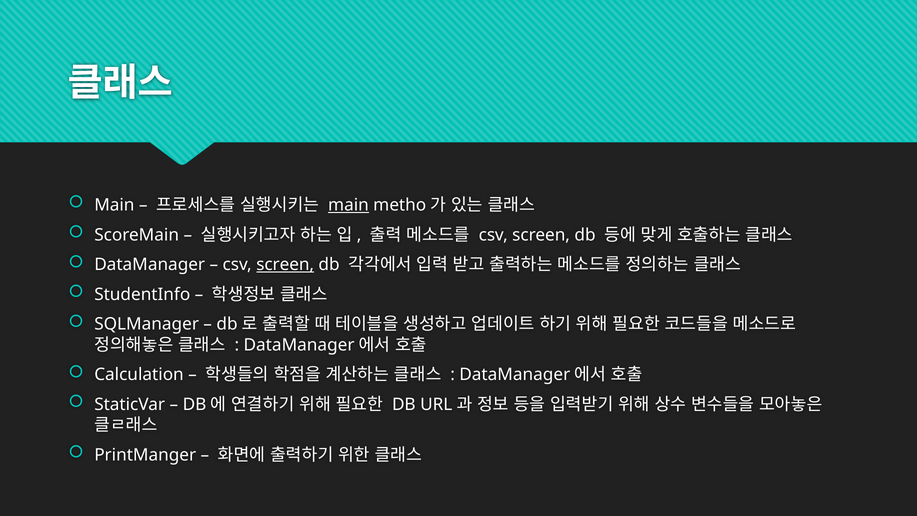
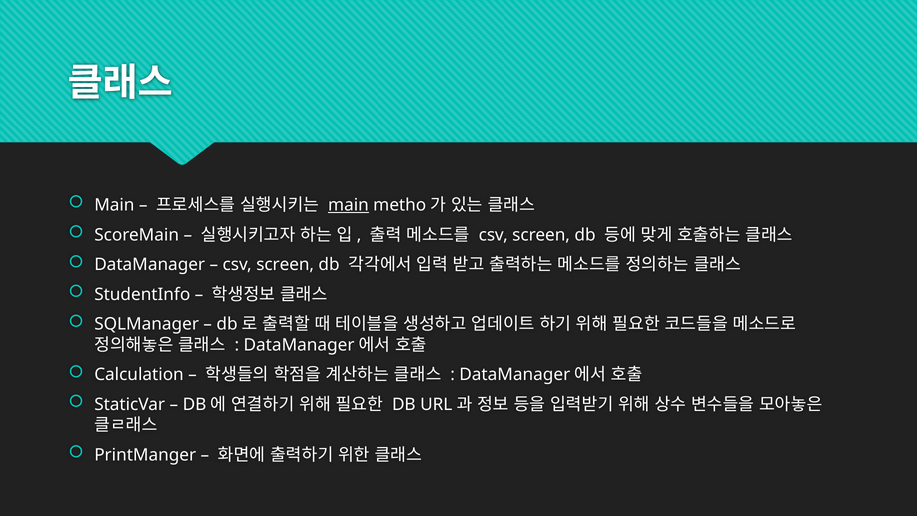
screen underline: present -> none (285, 265)
